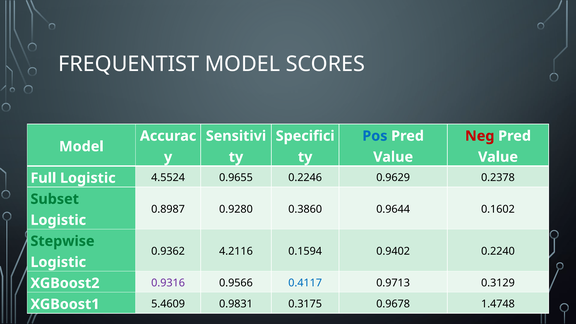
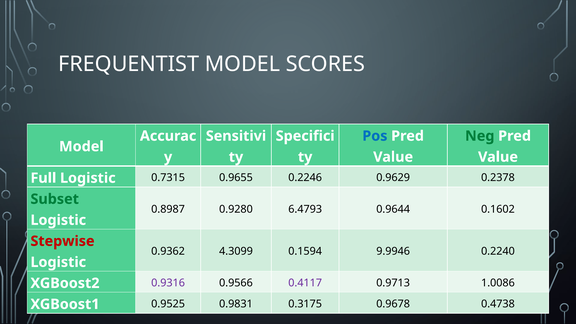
Neg colour: red -> green (480, 136)
4.5524: 4.5524 -> 0.7315 (168, 178)
0.3860: 0.3860 -> 6.4793 (305, 209)
Stepwise colour: green -> red (62, 241)
4.2116: 4.2116 -> 4.3099 (236, 251)
0.9402: 0.9402 -> 9.9946 (393, 251)
0.4117 colour: blue -> purple (305, 283)
0.3129: 0.3129 -> 1.0086 (498, 283)
5.4609: 5.4609 -> 0.9525 (168, 304)
1.4748: 1.4748 -> 0.4738 (498, 304)
